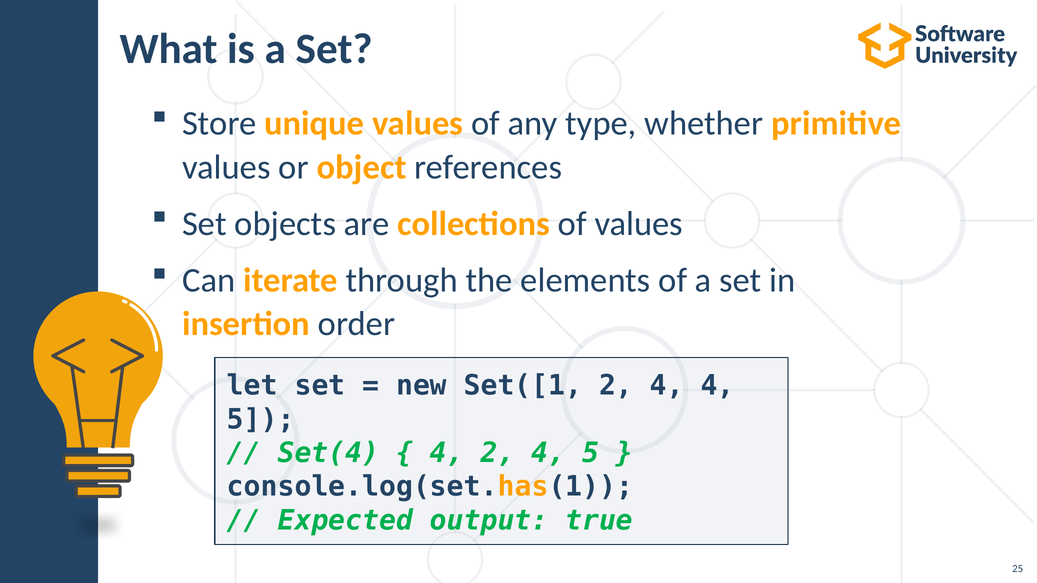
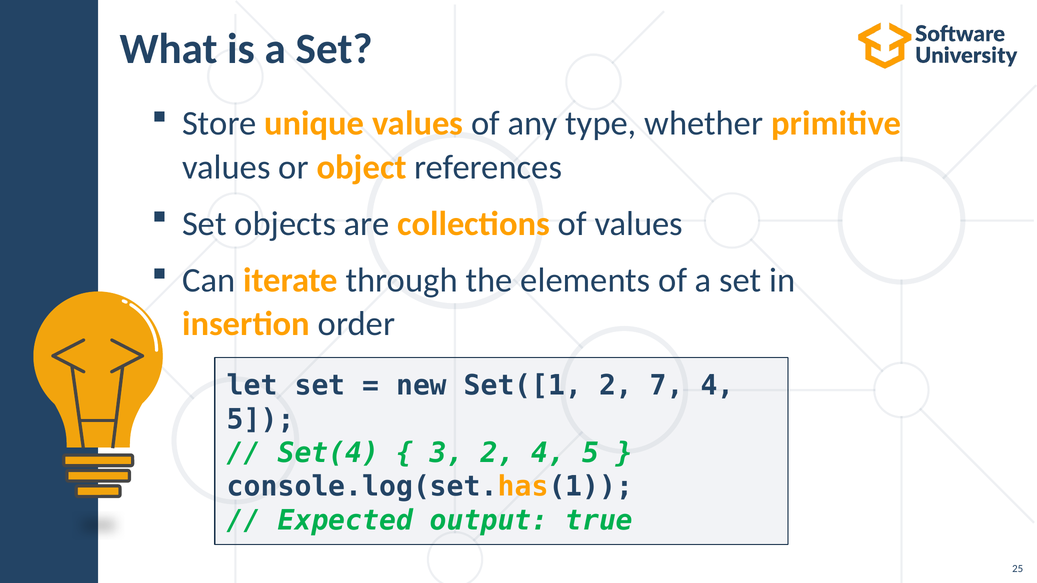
Set([1 2 4: 4 -> 7 (667, 386)
4: 4 -> 3 (447, 453)
